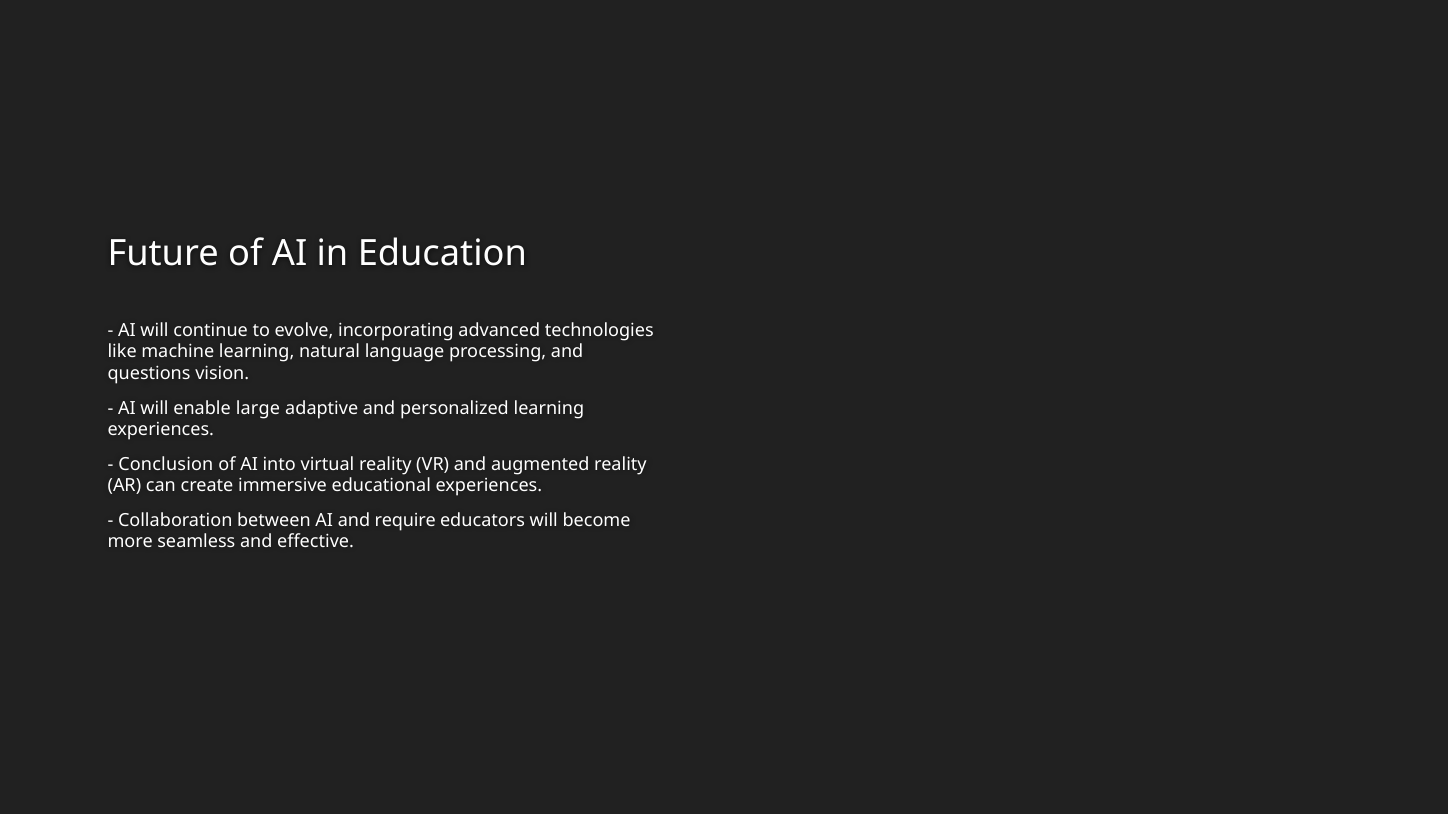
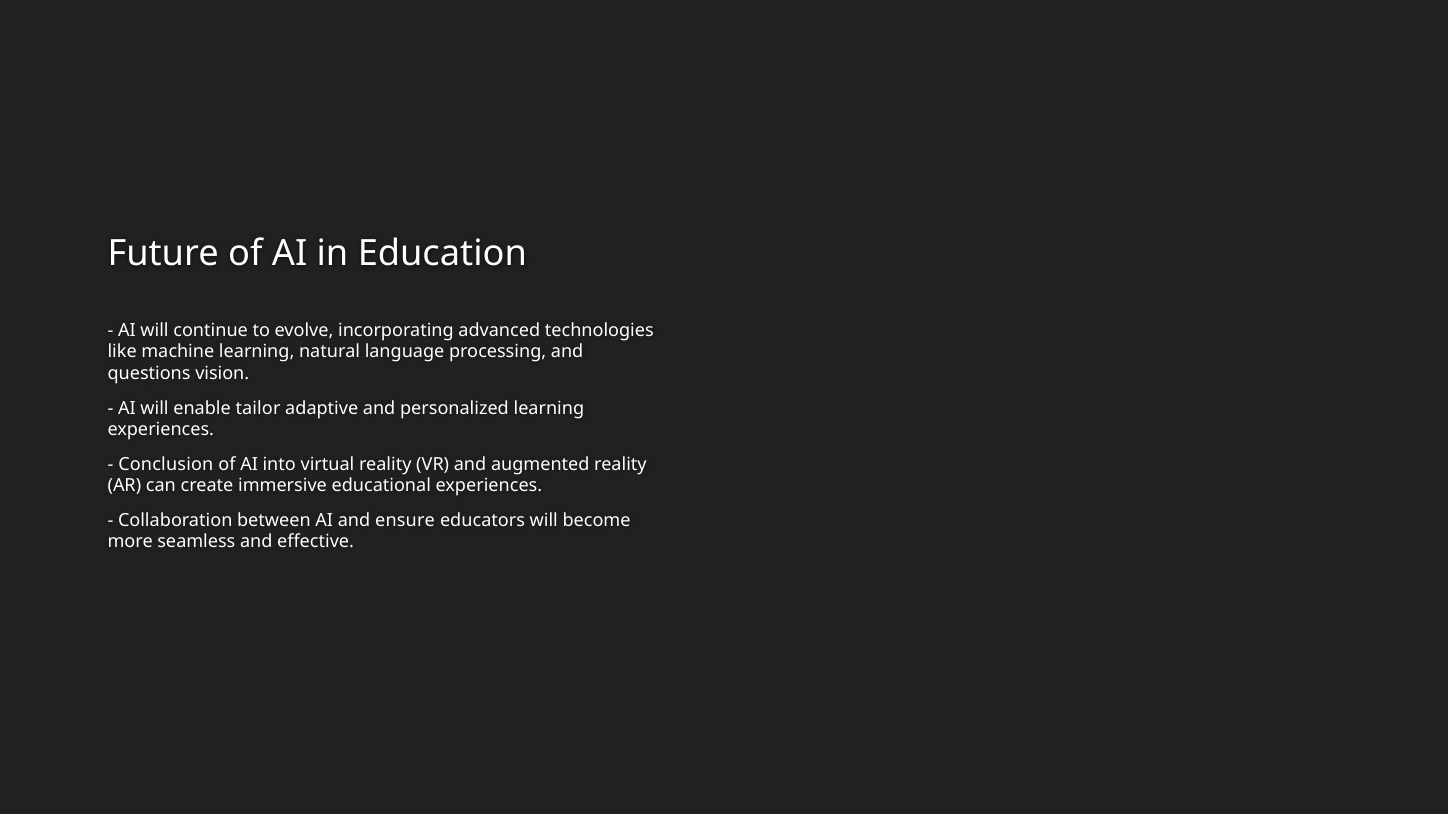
large: large -> tailor (258, 408)
require: require -> ensure (405, 521)
